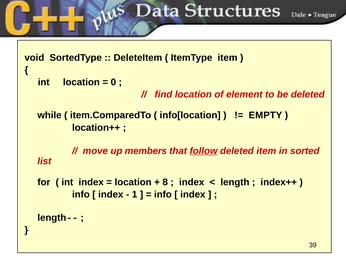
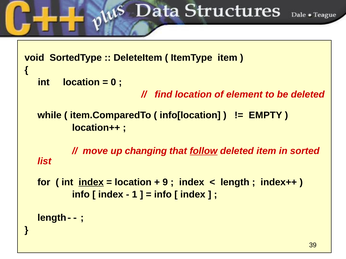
members: members -> changing (146, 151)
index underline: none -> present (91, 183)
8: 8 -> 9 (165, 183)
